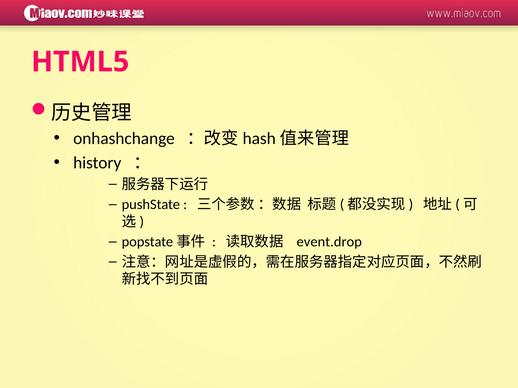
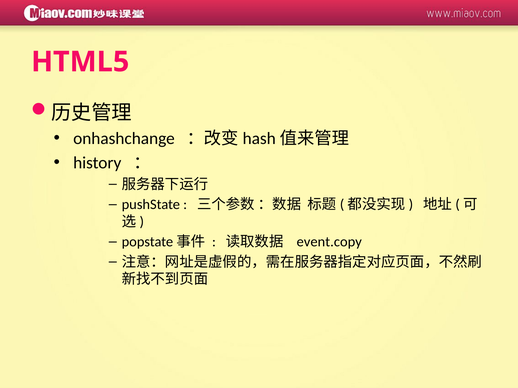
event.drop: event.drop -> event.copy (329, 242)
